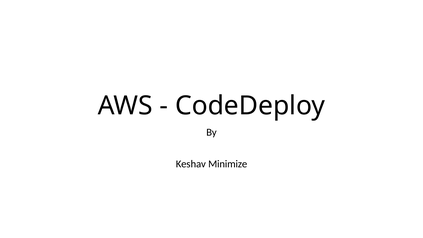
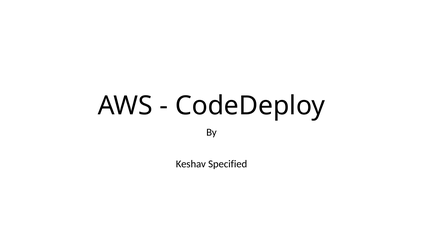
Minimize: Minimize -> Specified (228, 164)
